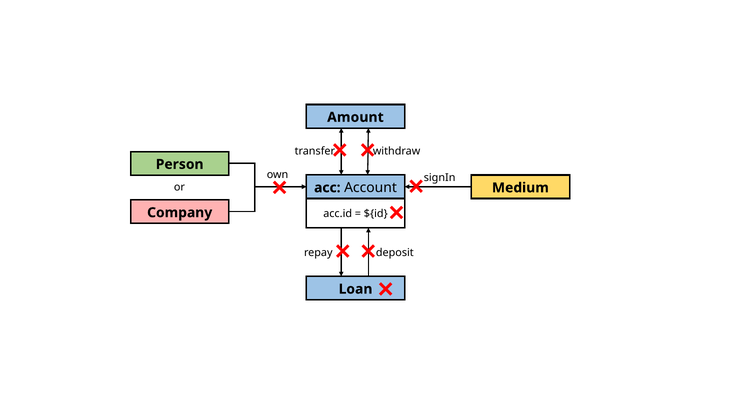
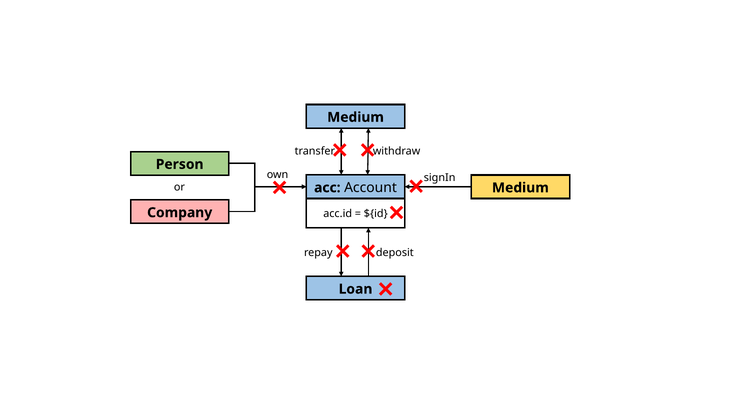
Amount: Amount -> Medium (356, 117)
